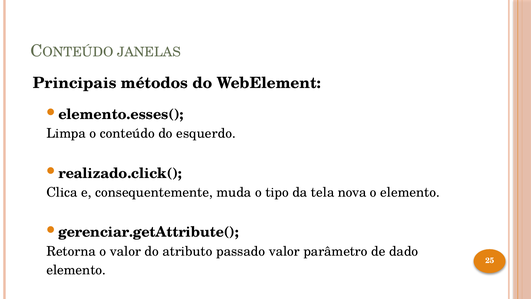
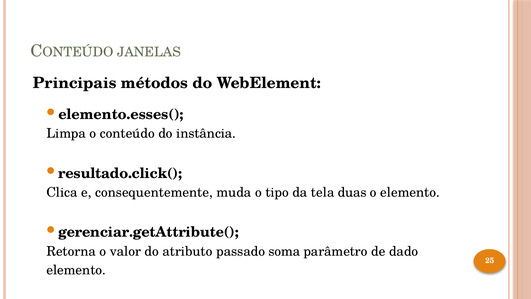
esquerdo: esquerdo -> instância (206, 133)
realizado.click(: realizado.click( -> resultado.click( (120, 173)
nova: nova -> duas (352, 192)
passado valor: valor -> soma (284, 251)
